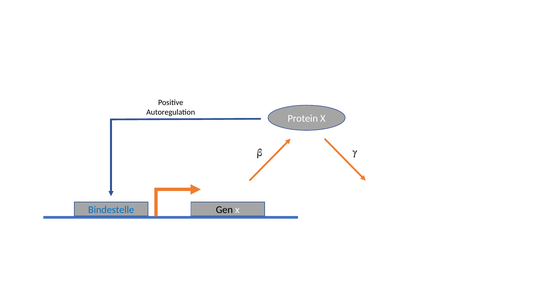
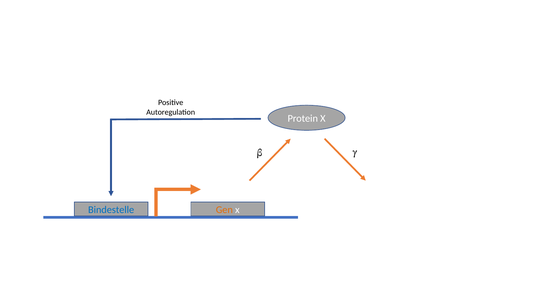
Gen colour: black -> orange (224, 210)
